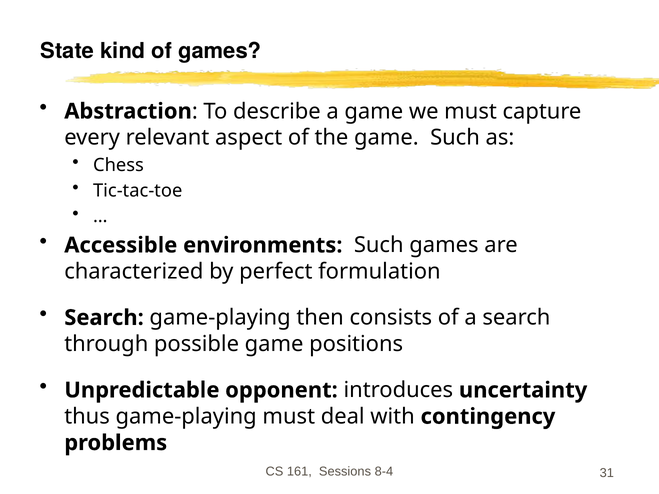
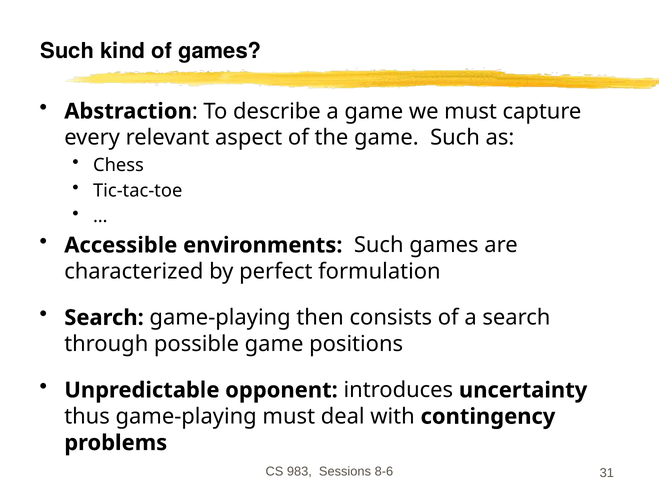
State: State -> Such (67, 51)
161: 161 -> 983 (299, 472)
8-4: 8-4 -> 8-6 (384, 472)
